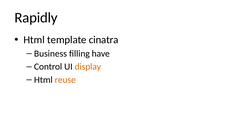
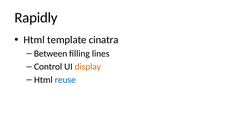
Business: Business -> Between (51, 54)
have: have -> lines (101, 54)
reuse colour: orange -> blue (65, 80)
